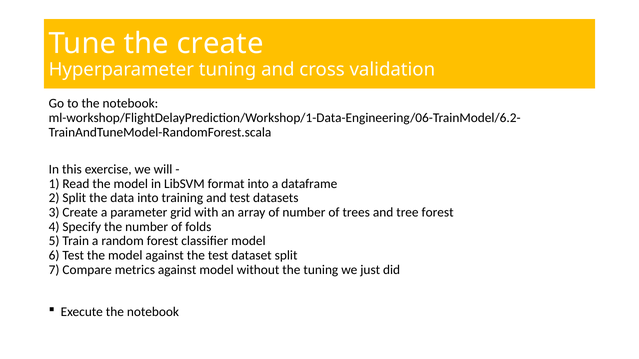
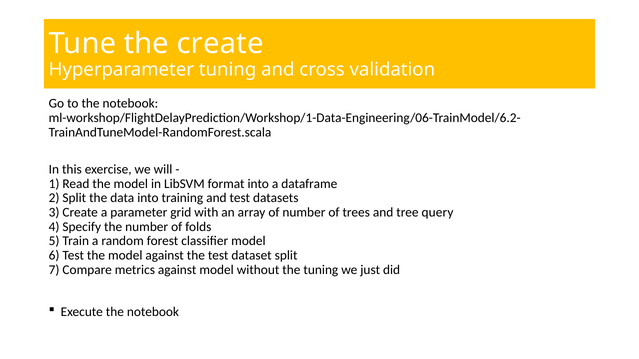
tree forest: forest -> query (438, 213)
